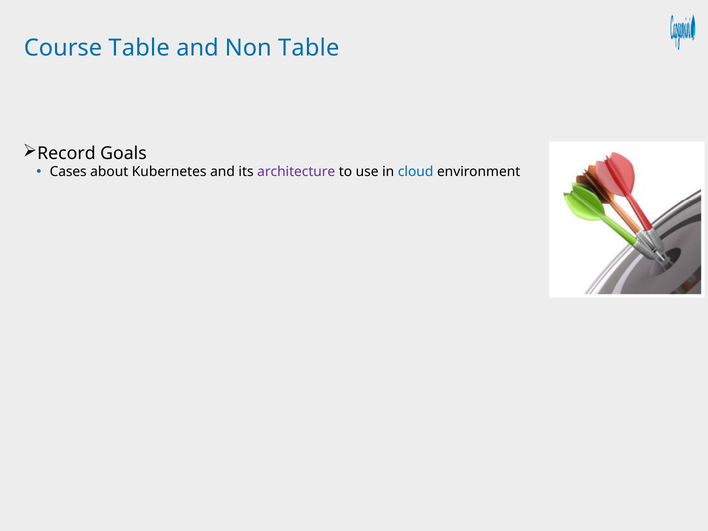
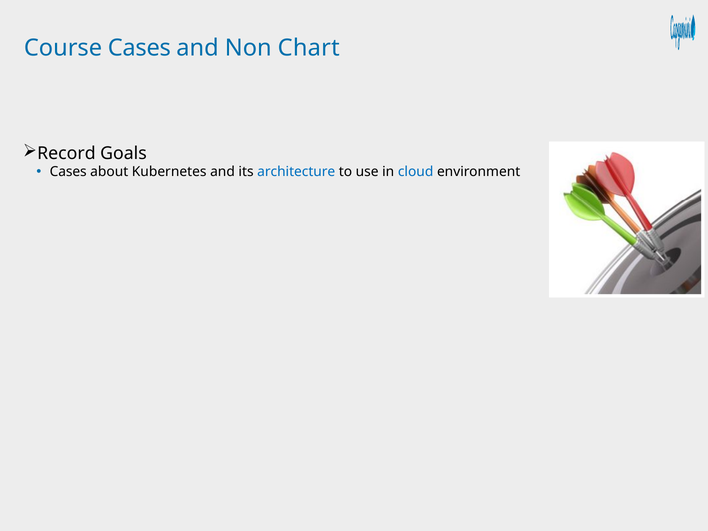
Course Table: Table -> Cases (139, 48)
Non Table: Table -> Chart (309, 48)
architecture colour: purple -> blue (296, 172)
